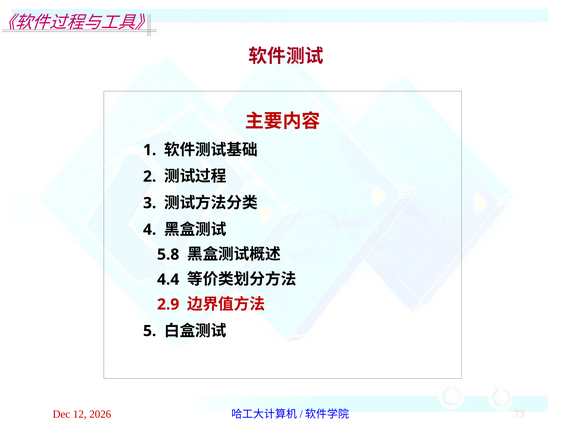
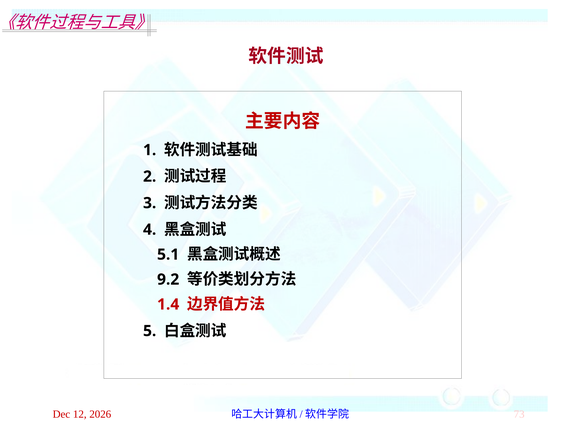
5.8: 5.8 -> 5.1 (168, 254)
4.4: 4.4 -> 9.2 (168, 279)
2.9: 2.9 -> 1.4 (168, 304)
